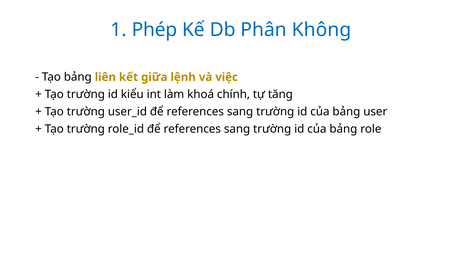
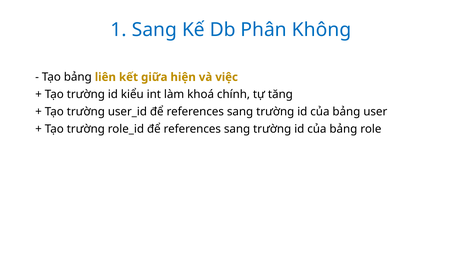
1 Phép: Phép -> Sang (154, 30)
lệnh: lệnh -> hiện (183, 77)
